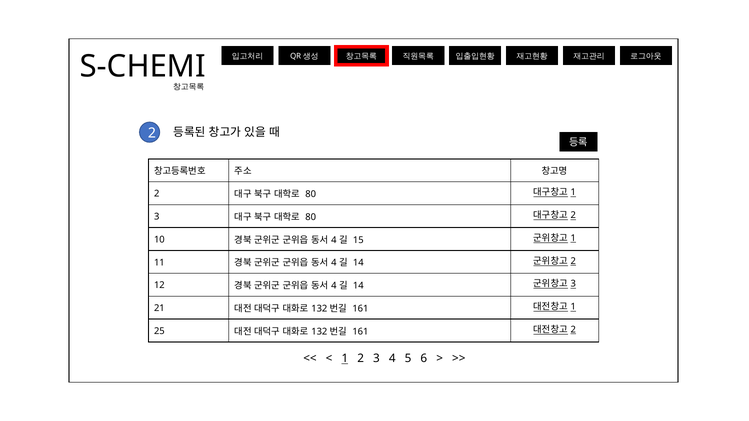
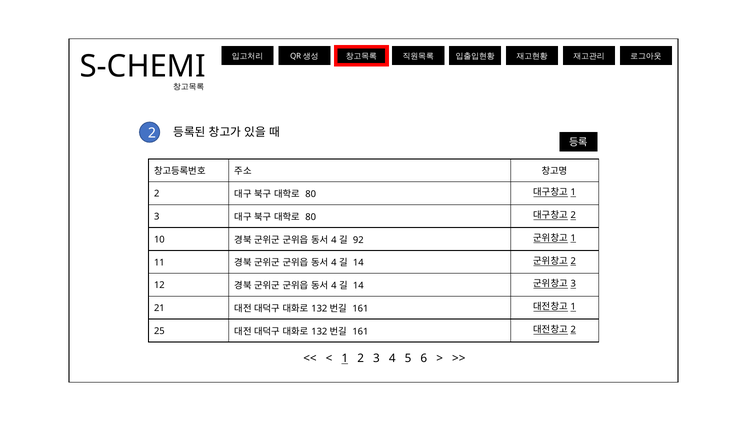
15: 15 -> 92 (358, 240)
